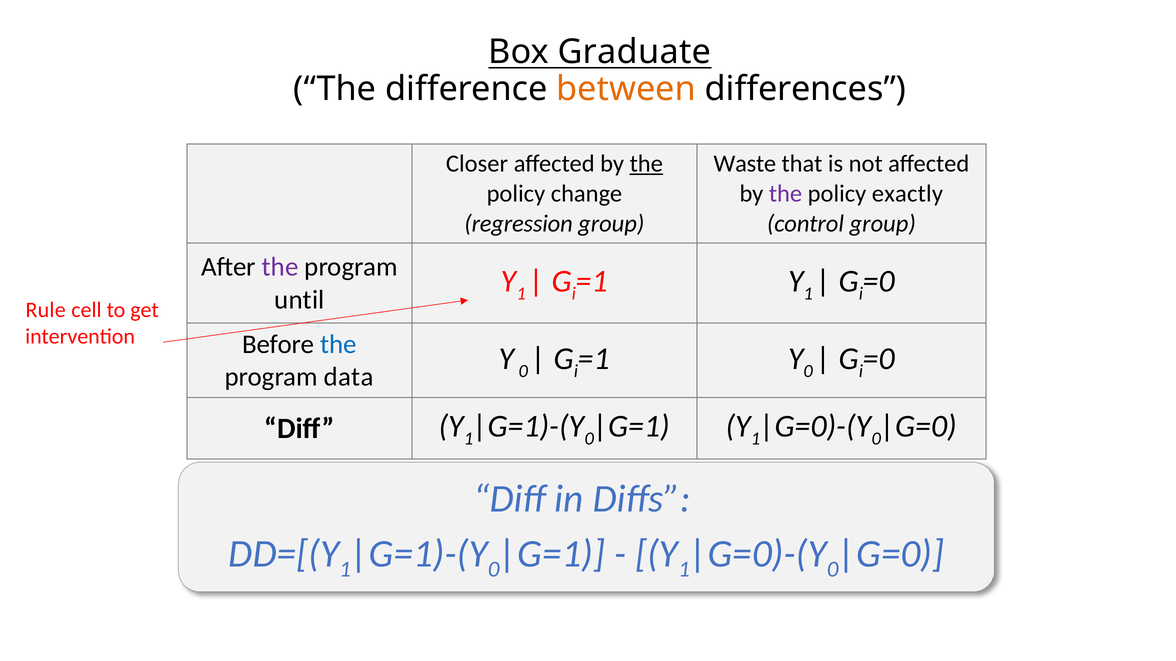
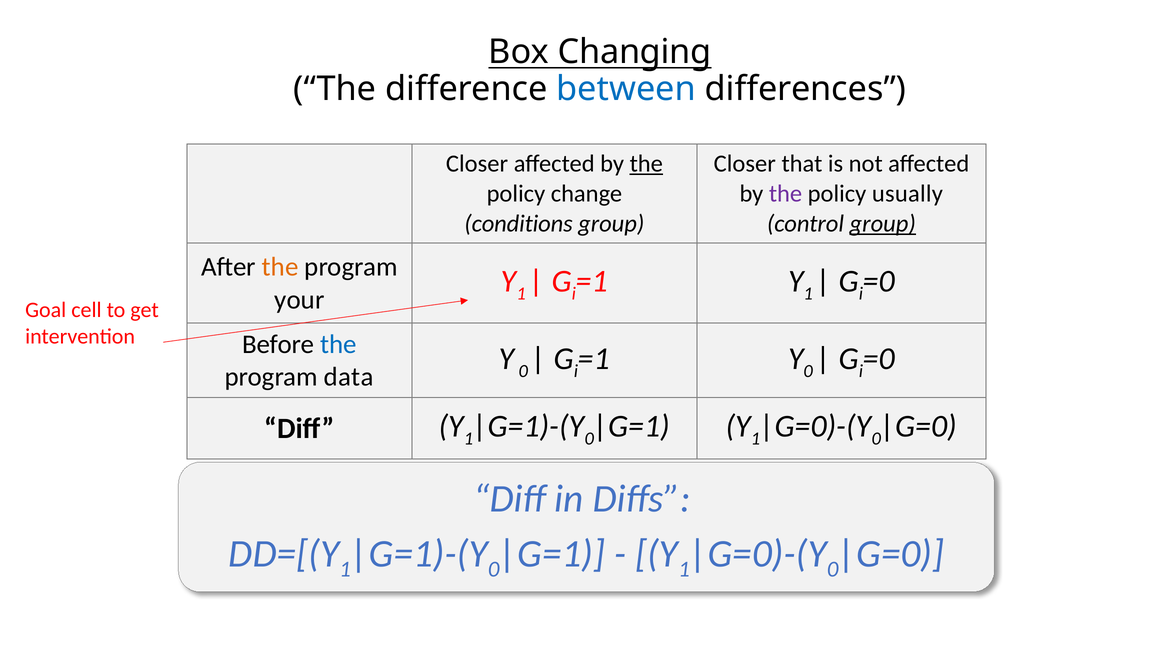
Graduate: Graduate -> Changing (635, 52)
between colour: orange -> blue (626, 89)
Waste: Waste -> Closer (745, 164)
exactly: exactly -> usually (907, 194)
regression: regression -> conditions (519, 224)
group underline: none -> present (883, 224)
the colour: purple -> orange (280, 267)
until: until -> your (299, 300)
Rule: Rule -> Goal (46, 310)
